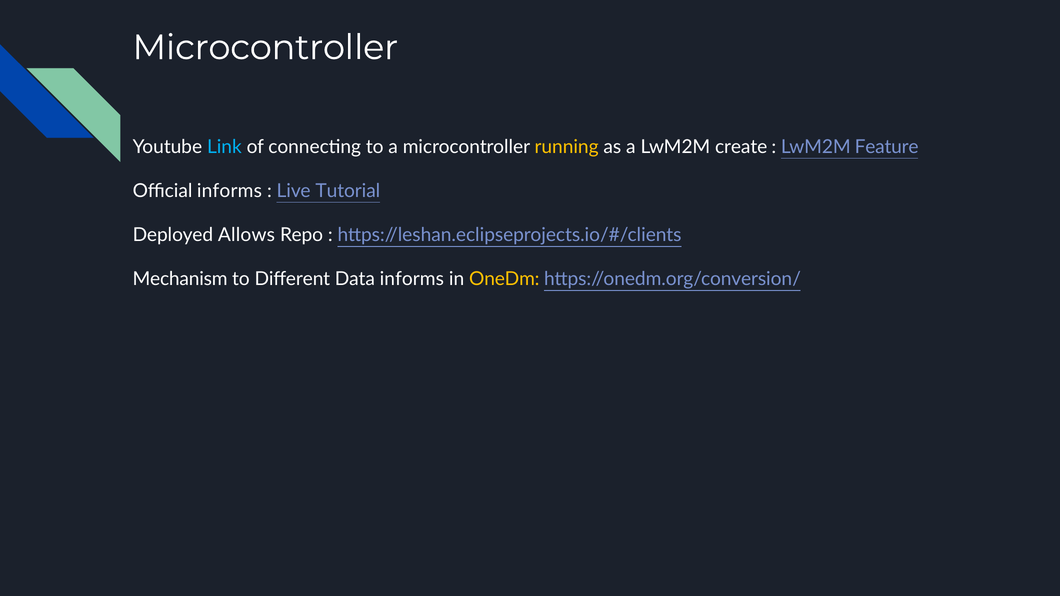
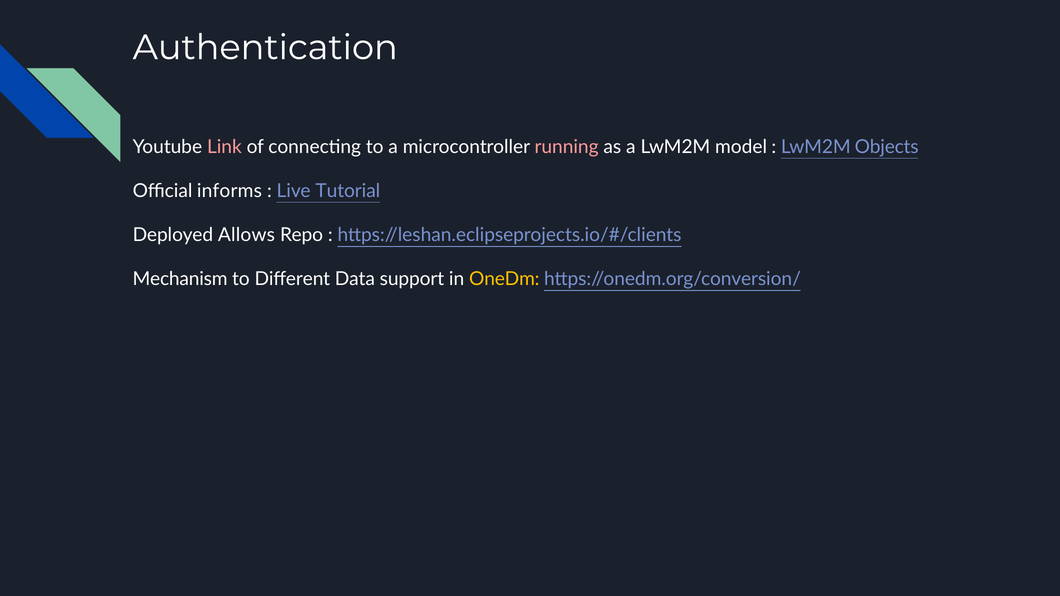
Microcontroller: Microcontroller -> Authentication (265, 48)
Link colour: light blue -> pink (224, 147)
running colour: yellow -> pink (567, 147)
create: create -> model (741, 147)
Feature: Feature -> Objects (887, 147)
Data informs: informs -> support (412, 279)
